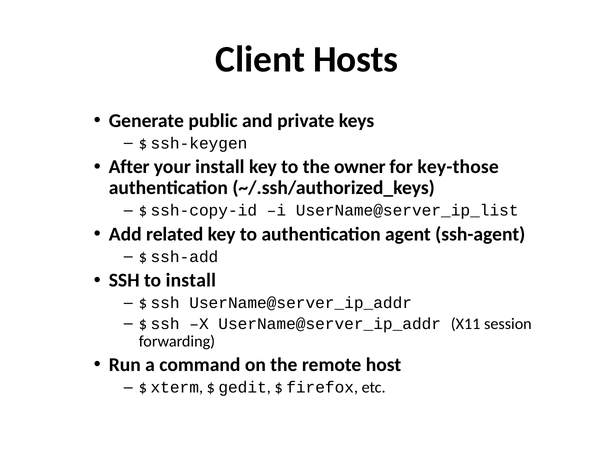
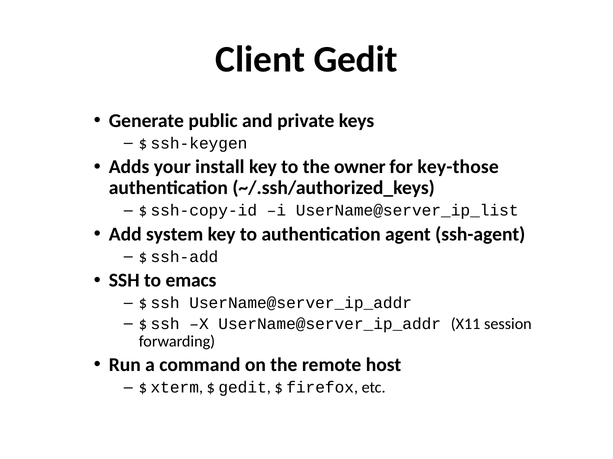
Client Hosts: Hosts -> Gedit (356, 59)
After: After -> Adds (129, 167)
related: related -> system (175, 234)
to install: install -> emacs (191, 281)
